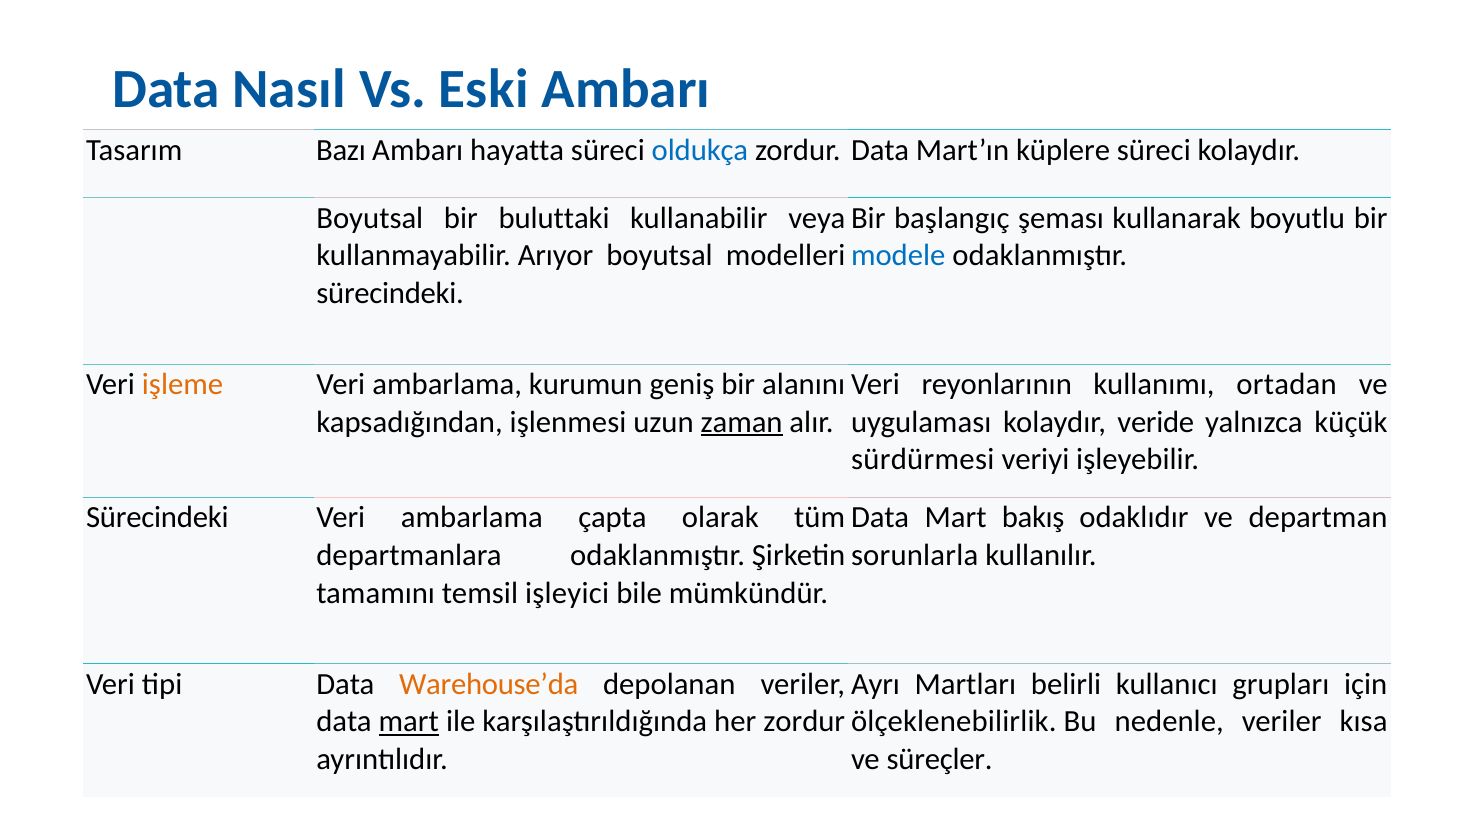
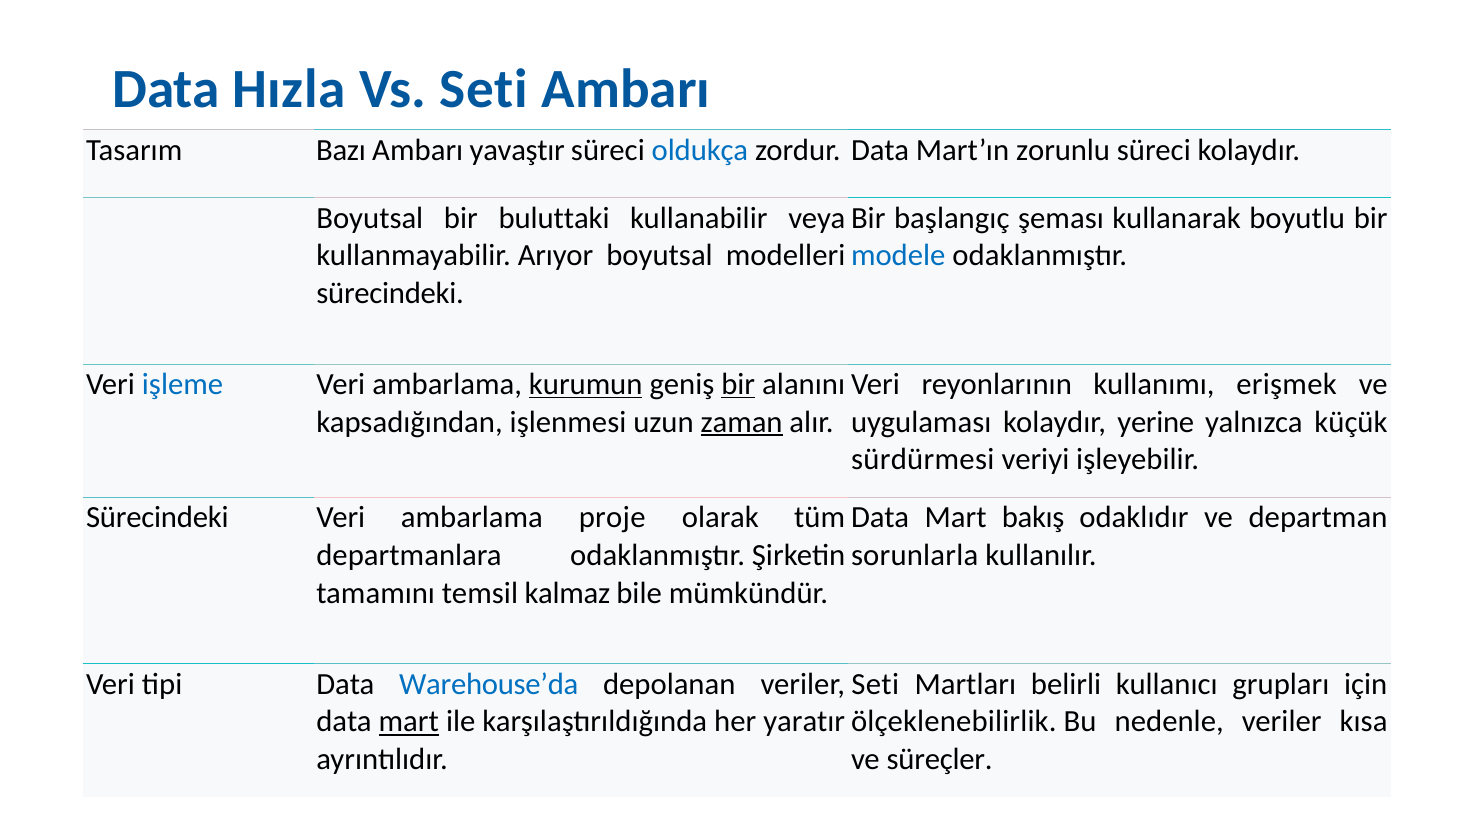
Nasıl: Nasıl -> Hızla (289, 90)
Vs Eski: Eski -> Seti (484, 90)
hayatta: hayatta -> yavaştır (517, 150)
küplere: küplere -> zorunlu (1063, 150)
işleme colour: orange -> blue (183, 384)
kurumun underline: none -> present (586, 384)
bir underline: none -> present (738, 384)
ortadan: ortadan -> erişmek (1287, 384)
veride: veride -> yerine (1156, 422)
çapta: çapta -> proje (612, 518)
işleyici: işleyici -> kalmaz (567, 593)
Warehouse’da colour: orange -> blue (489, 684)
Ayrı: Ayrı -> Seti (875, 684)
her zordur: zordur -> yaratır (804, 722)
